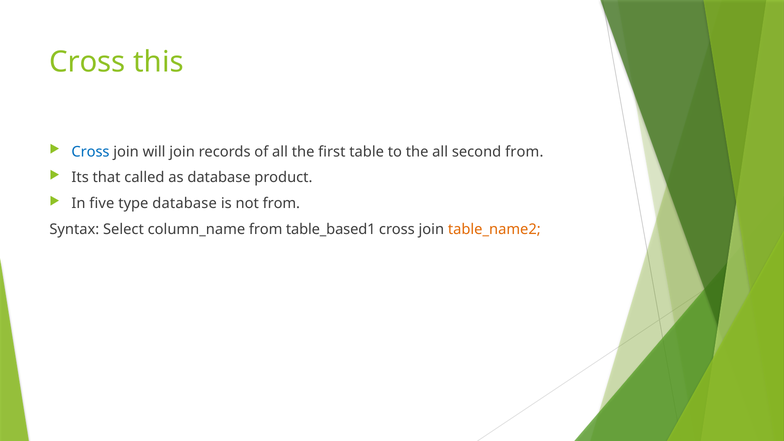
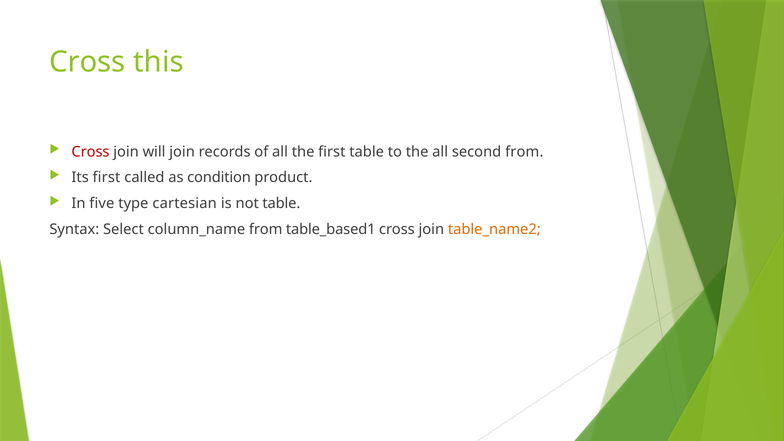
Cross colour: blue -> red (91, 152)
Its that: that -> first (106, 178)
as database: database -> condition (219, 178)
type database: database -> cartesian (185, 203)
not from: from -> table (281, 203)
